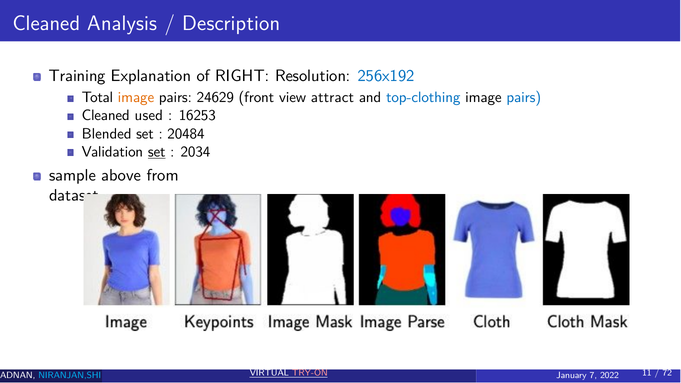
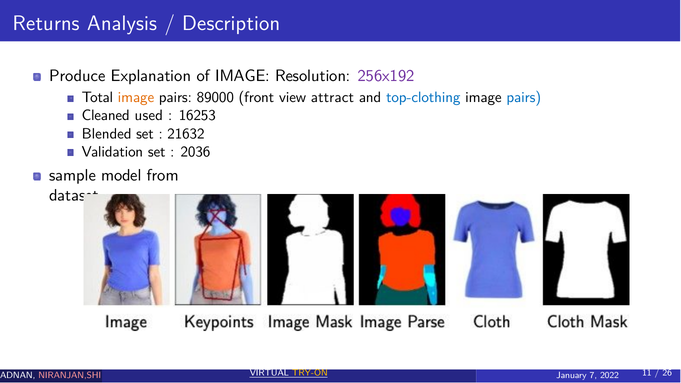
Cleaned: Cleaned -> Returns (46, 23)
Training: Training -> Produce (77, 76)
of RIGHT: RIGHT -> IMAGE (243, 76)
256x192 colour: blue -> purple (386, 76)
24629: 24629 -> 89000 (215, 97)
20484: 20484 -> 21632 (186, 134)
set underline: present -> none (157, 152)
2034: 2034 -> 2036 (195, 152)
above: above -> model (121, 176)
NIRANJAN,SHI colour: light blue -> pink (70, 376)
TRY-ON colour: pink -> yellow (310, 373)
72: 72 -> 26 (667, 373)
